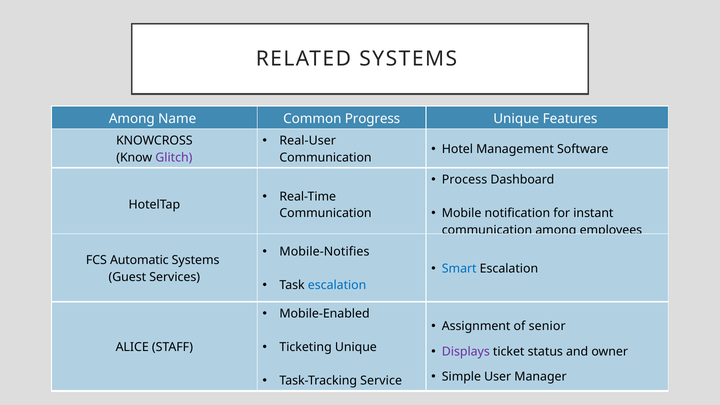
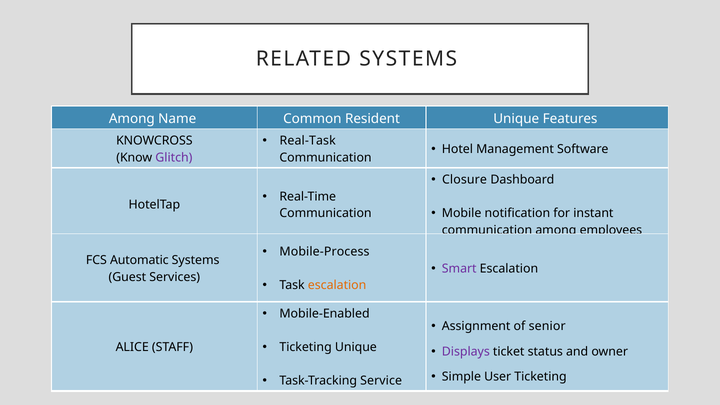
Progress: Progress -> Resident (372, 119)
Real-User: Real-User -> Real-Task (308, 141)
Process: Process -> Closure (465, 180)
Mobile-Notifies: Mobile-Notifies -> Mobile-Process (324, 252)
Smart colour: blue -> purple (459, 269)
escalation colour: blue -> orange (337, 285)
User Manager: Manager -> Ticketing (540, 377)
